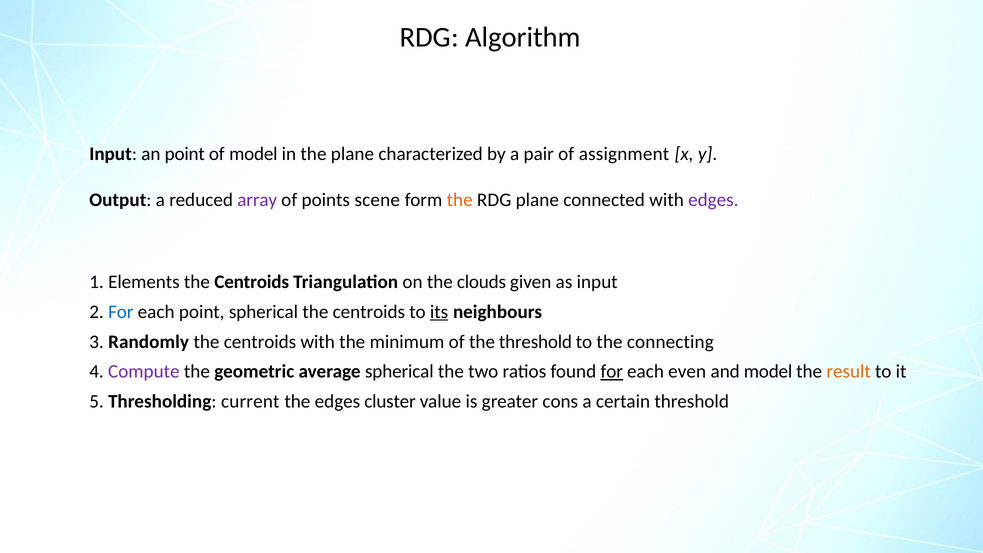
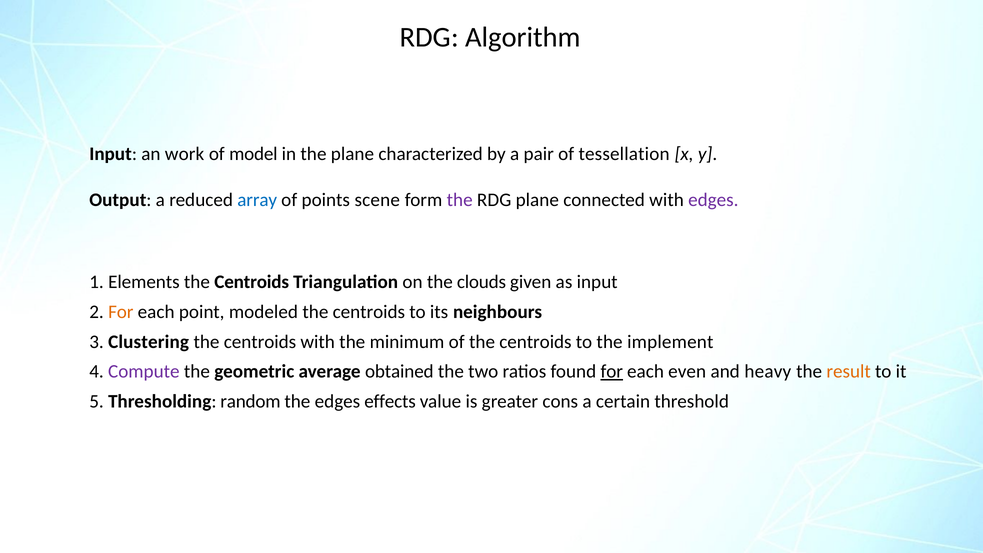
an point: point -> work (185, 154)
assignment: assignment -> tessellation (624, 154)
array colour: purple -> blue (257, 200)
the colour: orange -> purple (460, 200)
For colour: blue -> orange (121, 312)
point spherical: spherical -> modeled (263, 312)
its underline: present -> none (439, 312)
Randomly: Randomly -> Clustering (149, 342)
of the threshold: threshold -> centroids (535, 342)
connecting: connecting -> implement (670, 342)
average spherical: spherical -> obtained (399, 371)
and model: model -> heavy (768, 371)
current: current -> random (250, 401)
cluster: cluster -> effects (390, 401)
